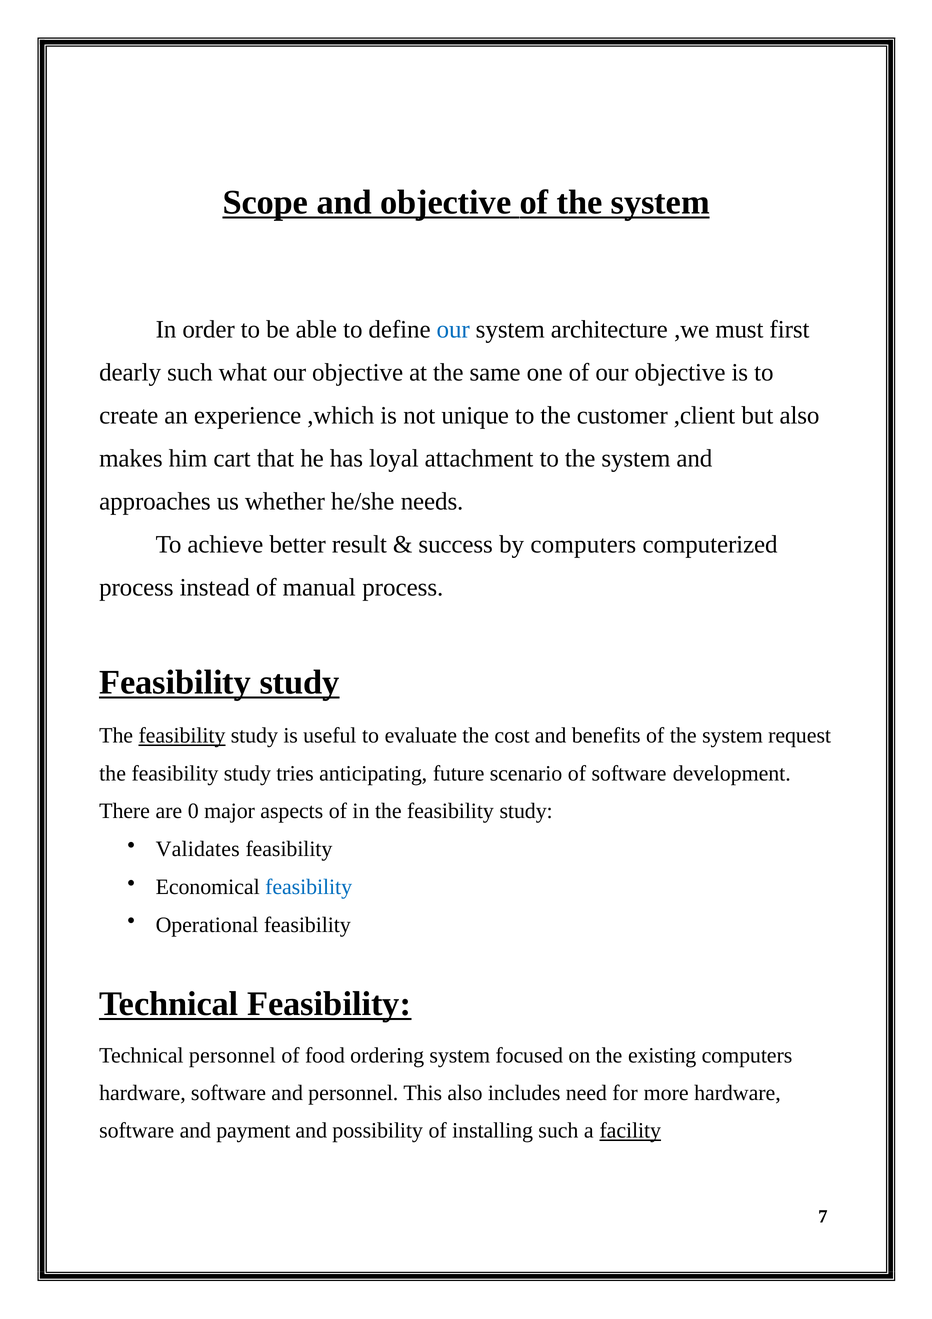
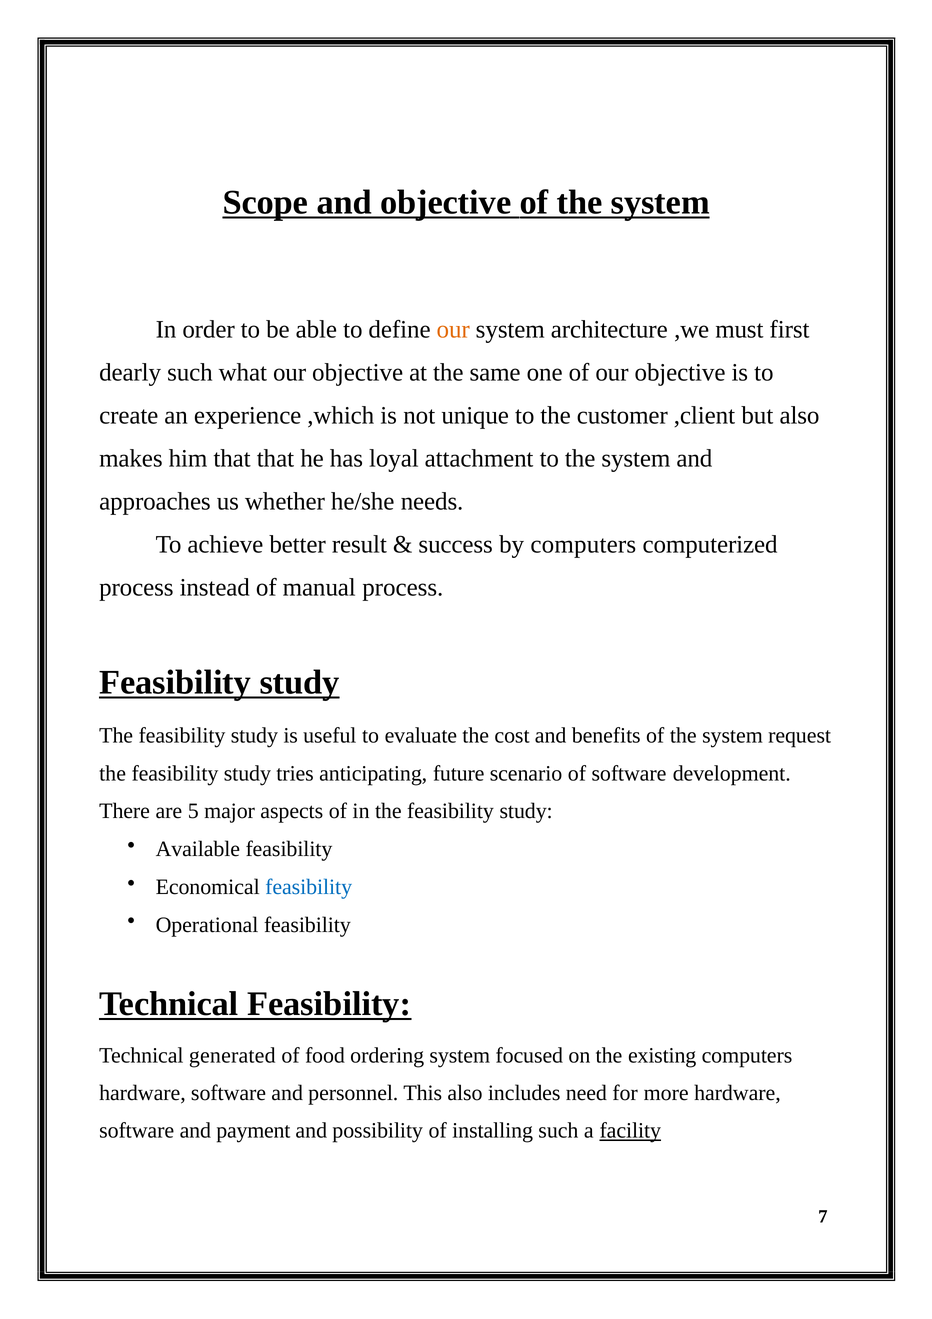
our colour: blue -> orange (453, 330)
him cart: cart -> that (232, 458)
feasibility underline: present -> none (182, 736)
0: 0 -> 5 (193, 811)
Validates: Validates -> Available (198, 849)
Technical personnel: personnel -> generated (232, 1055)
